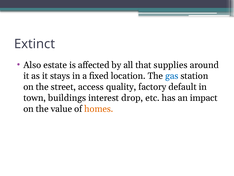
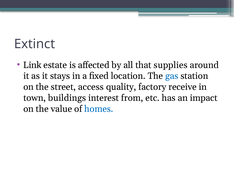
Also: Also -> Link (32, 65)
default: default -> receive (183, 87)
drop: drop -> from (132, 98)
homes colour: orange -> blue (99, 109)
